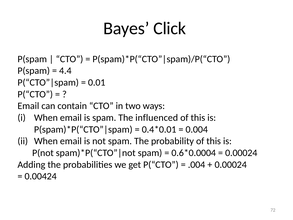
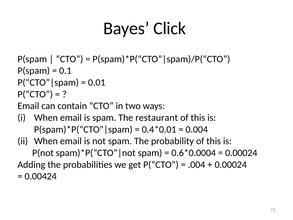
4.4: 4.4 -> 0.1 (65, 71)
influenced: influenced -> restaurant (157, 118)
